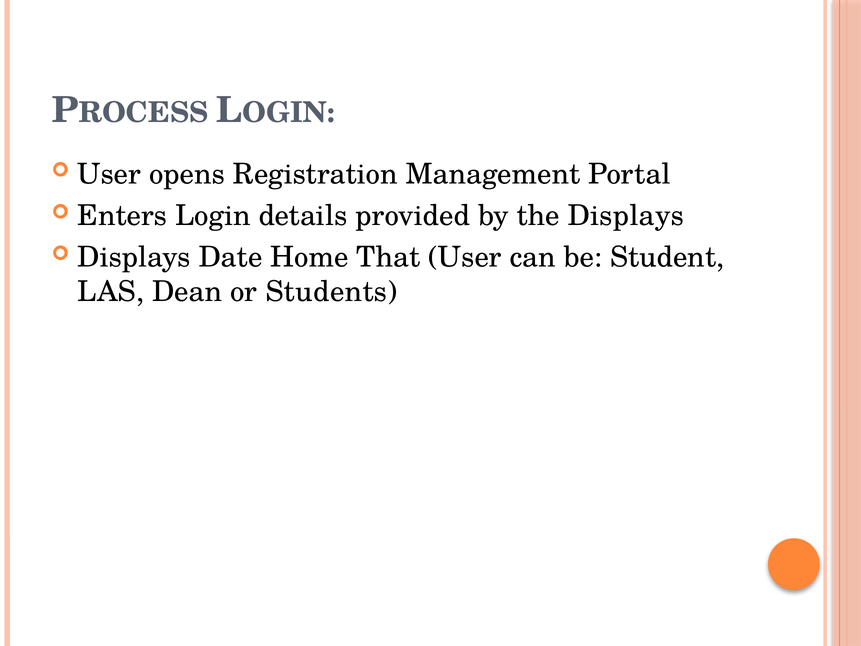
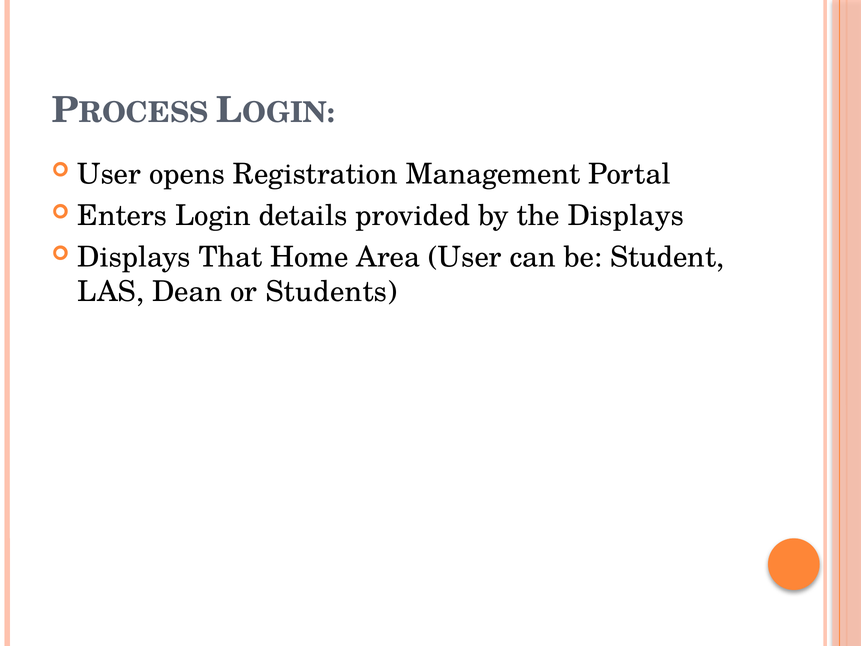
Date: Date -> That (230, 257)
That: That -> Area (388, 257)
